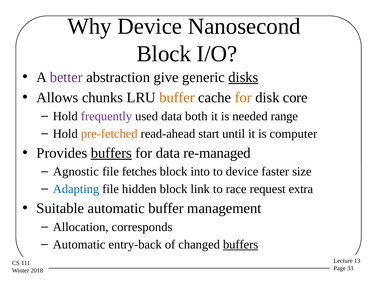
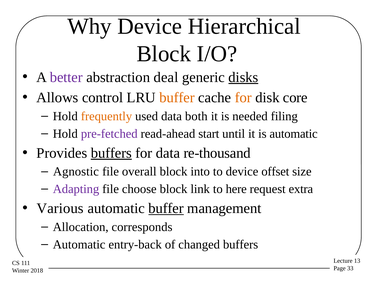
Nanosecond: Nanosecond -> Hierarchical (244, 26)
give: give -> deal (166, 77)
chunks: chunks -> control (103, 97)
frequently colour: purple -> orange (106, 116)
range: range -> filing (284, 116)
pre-fetched colour: orange -> purple (109, 133)
is computer: computer -> automatic (294, 133)
re-managed: re-managed -> re-thousand (217, 153)
fetches: fetches -> overall (139, 171)
faster: faster -> offset (275, 171)
Adapting colour: blue -> purple (76, 189)
hidden: hidden -> choose (139, 189)
race: race -> here (236, 189)
Suitable: Suitable -> Various (60, 208)
buffer underline: none -> present (166, 208)
buffers underline: present -> none (241, 244)
